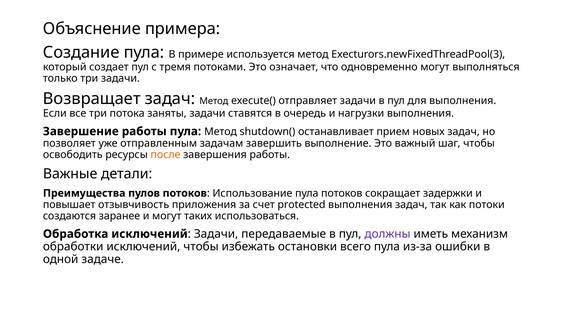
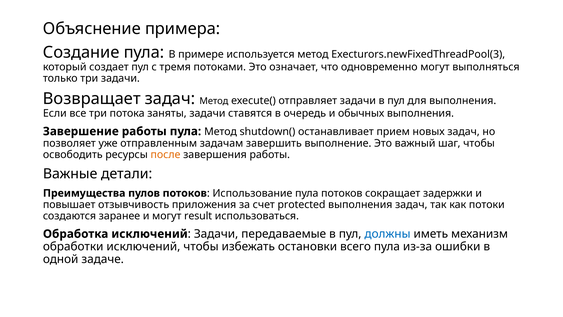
нагрузки: нагрузки -> обычных (361, 113)
таких: таких -> result (198, 216)
должны colour: purple -> blue (387, 234)
